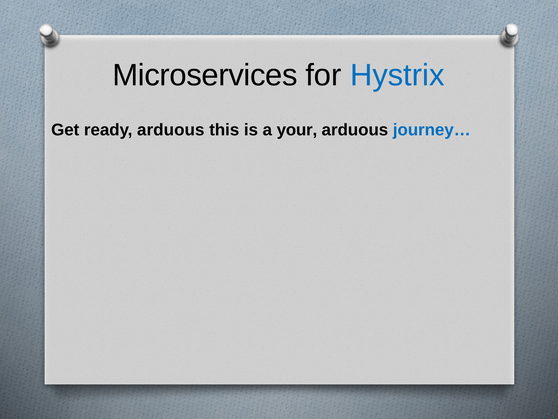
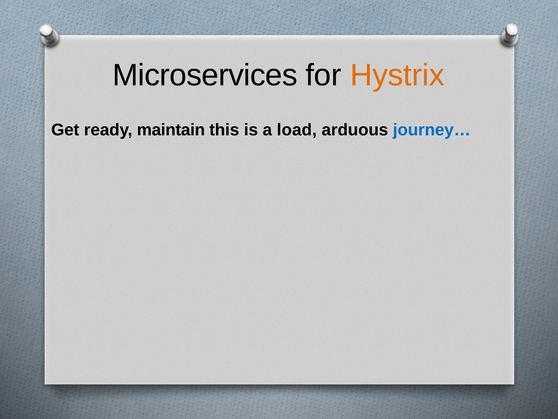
Hystrix colour: blue -> orange (397, 75)
ready arduous: arduous -> maintain (171, 130)
your: your -> load (297, 130)
